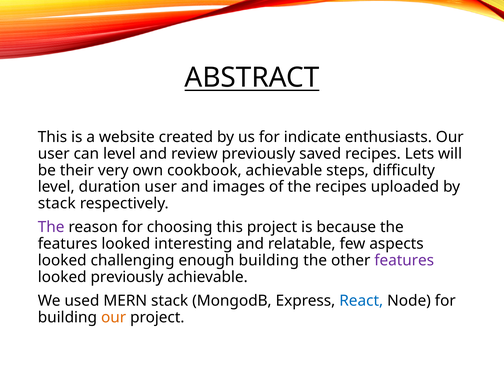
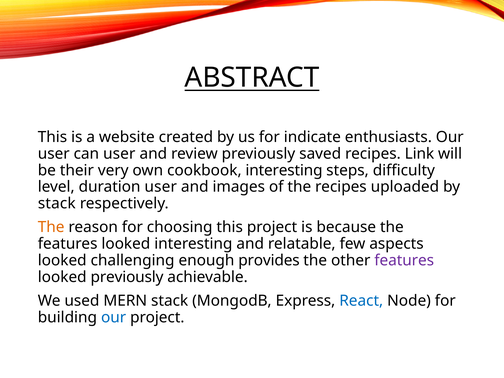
can level: level -> user (119, 154)
Lets: Lets -> Link (419, 154)
cookbook achievable: achievable -> interesting (284, 170)
The colour: purple -> orange (51, 227)
enough building: building -> provides (269, 260)
our colour: orange -> blue (114, 317)
